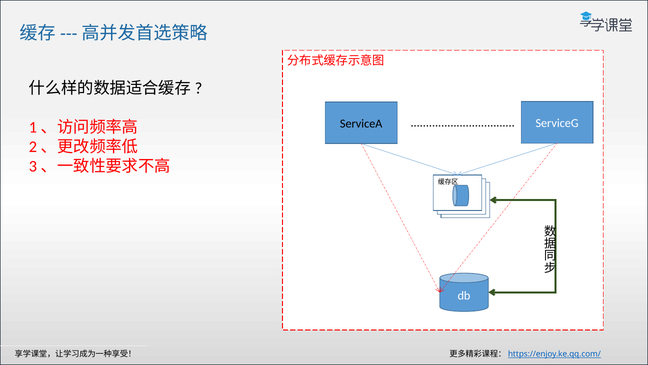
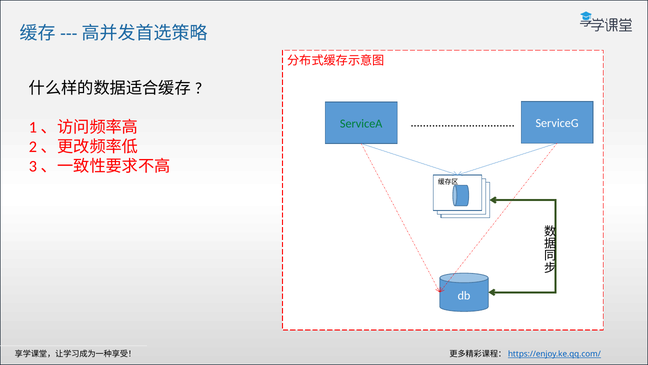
ServiceA colour: black -> green (361, 123)
